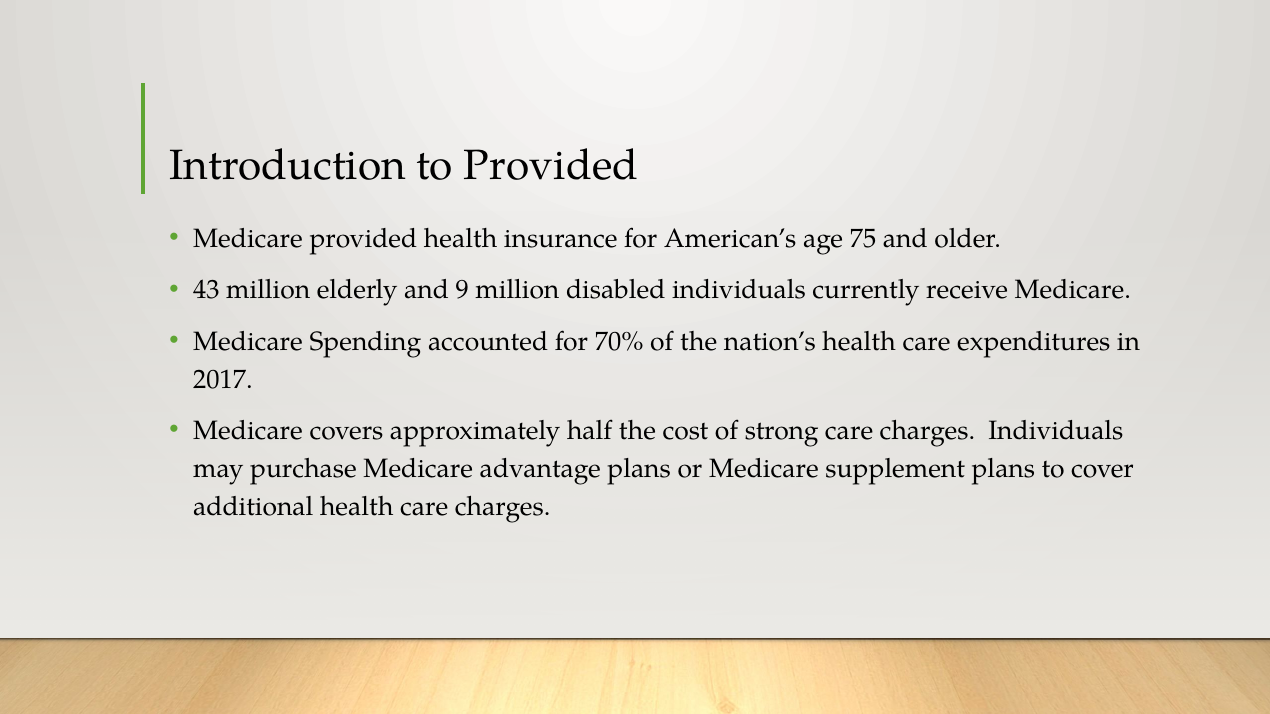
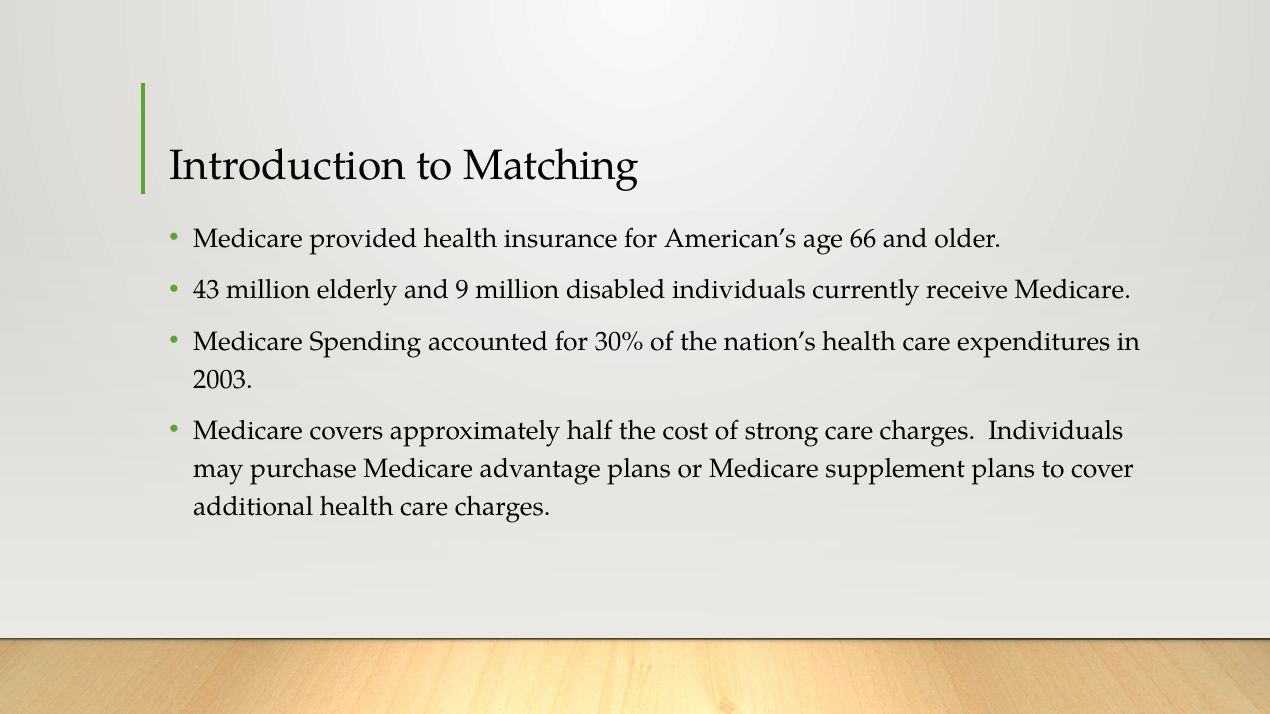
to Provided: Provided -> Matching (551, 165)
75: 75 -> 66 (863, 239)
70%: 70% -> 30% (619, 341)
2017: 2017 -> 2003 (223, 380)
